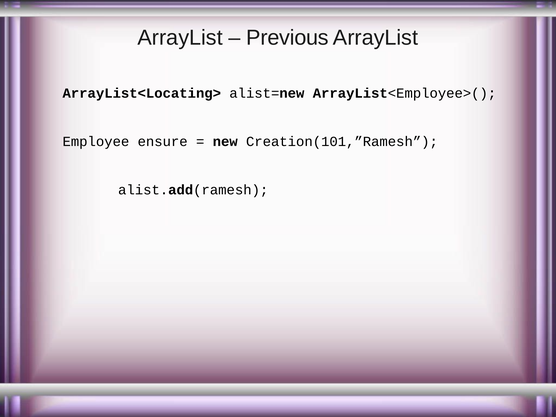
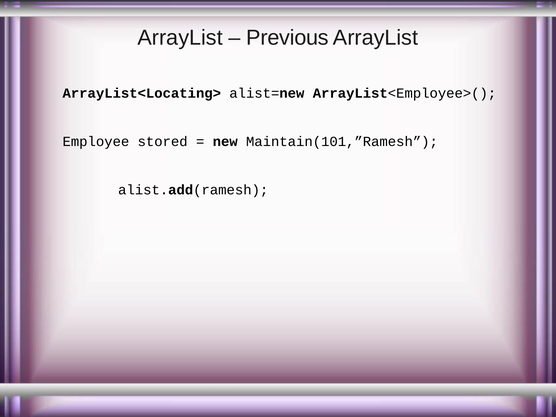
ensure: ensure -> stored (163, 142)
Creation(101,”Ramesh: Creation(101,”Ramesh -> Maintain(101,”Ramesh (342, 142)
